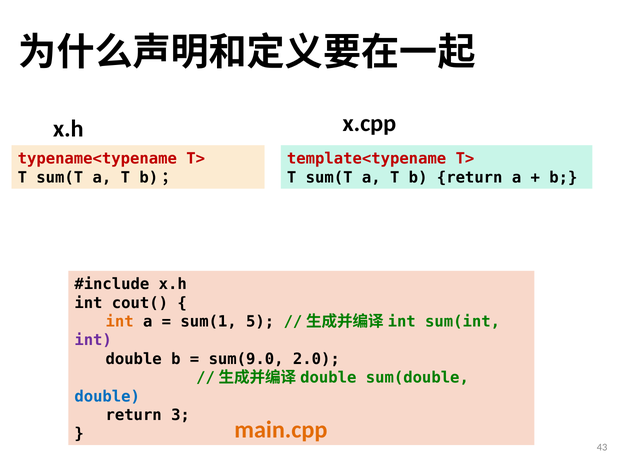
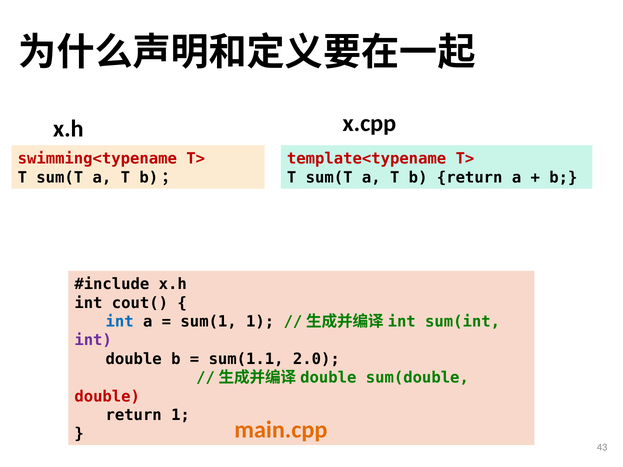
typename<typename: typename<typename -> swimming<typename (97, 159)
int colour: orange -> blue (120, 322)
sum(1 5: 5 -> 1 (260, 322)
sum(9.0: sum(9.0 -> sum(1.1 (246, 359)
double colour: blue -> red (107, 397)
return 3: 3 -> 1 (181, 415)
